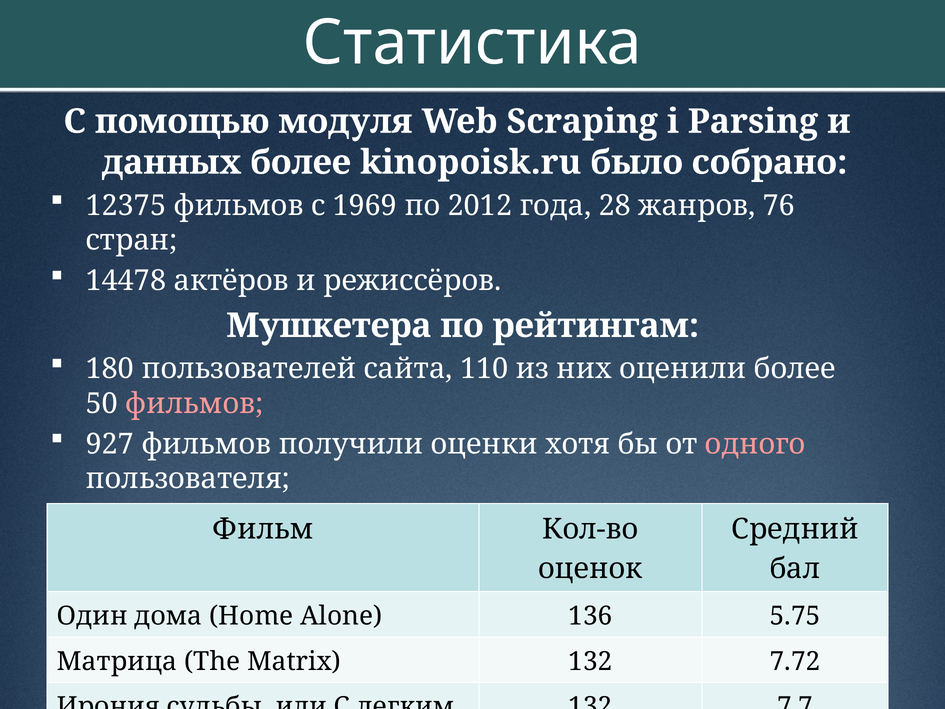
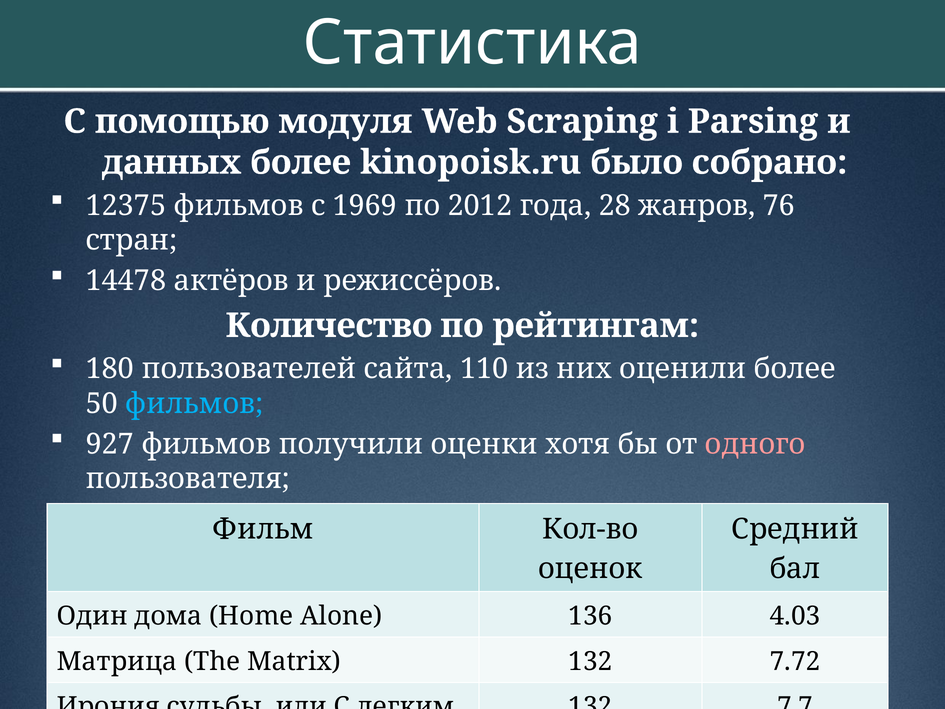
Мушкетера: Мушкетера -> Количество (329, 326)
фильмов colour: pink -> light blue (194, 403)
5.75: 5.75 -> 4.03 (795, 616)
